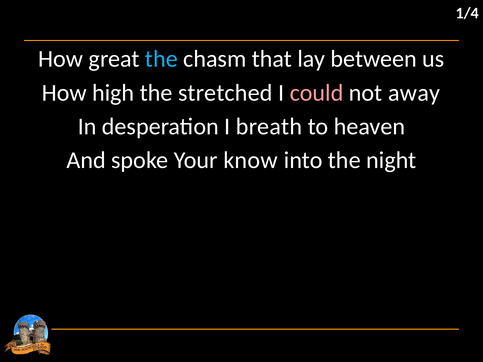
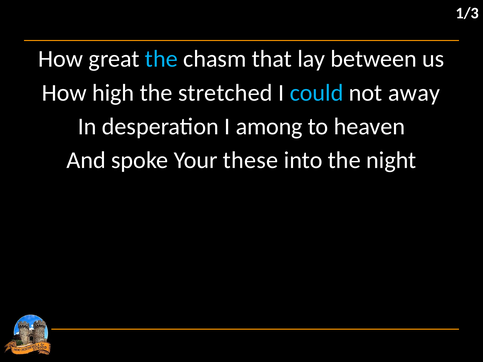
1/4: 1/4 -> 1/3 (467, 13)
could colour: pink -> light blue (317, 93)
breath: breath -> among (269, 127)
know: know -> these (251, 160)
